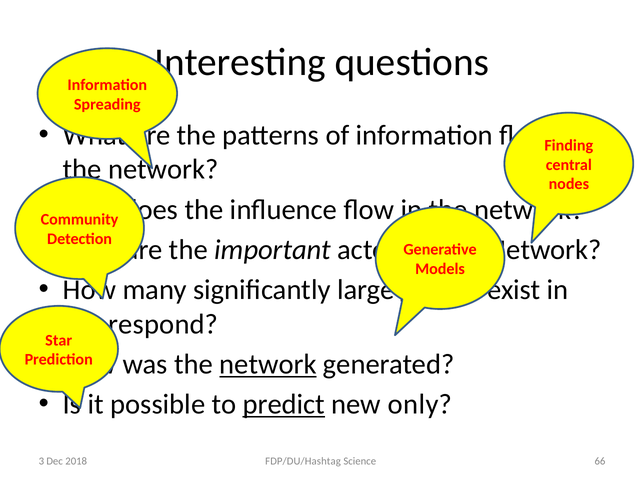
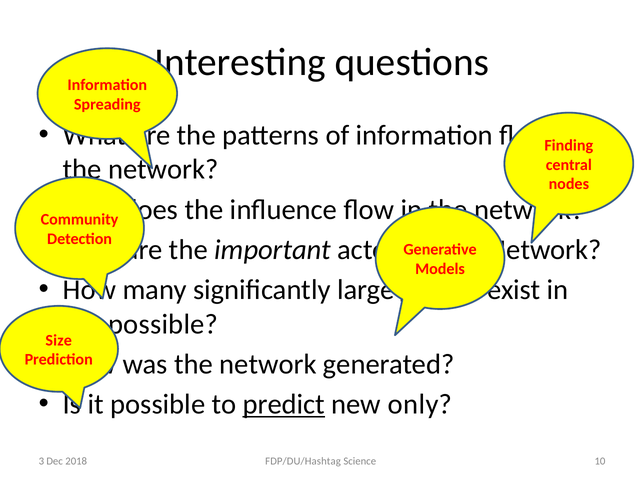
respond: respond -> possible (163, 324)
Star: Star -> Size (59, 340)
network underline: present -> none (268, 364)
66: 66 -> 10 (600, 461)
